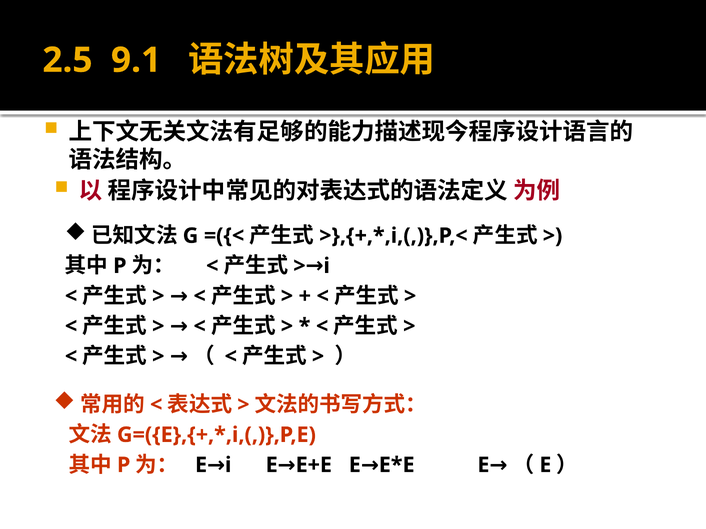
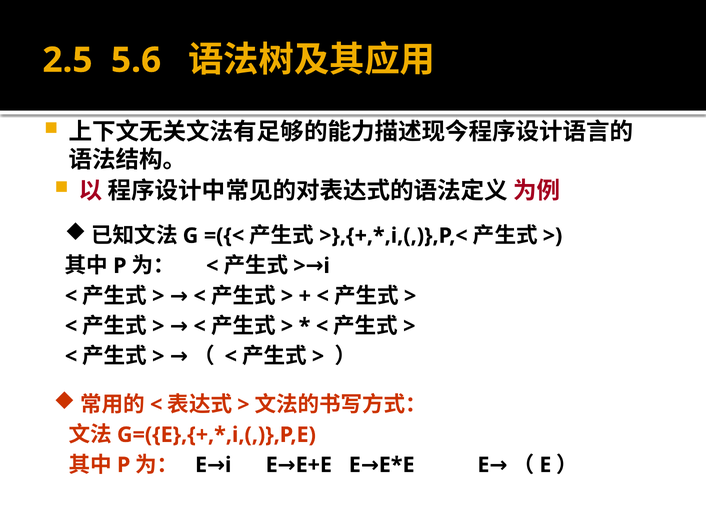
9.1: 9.1 -> 5.6 (136, 60)
